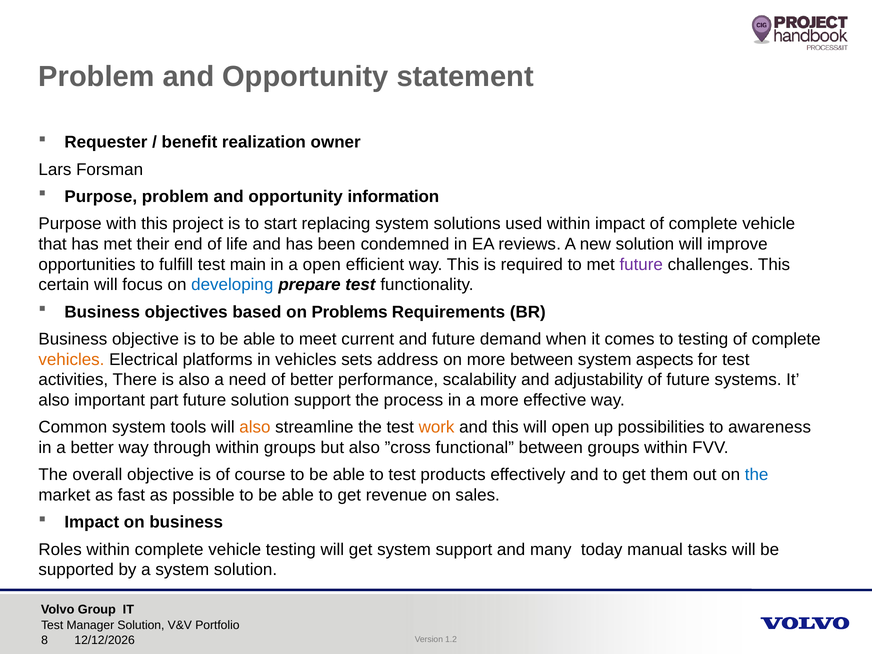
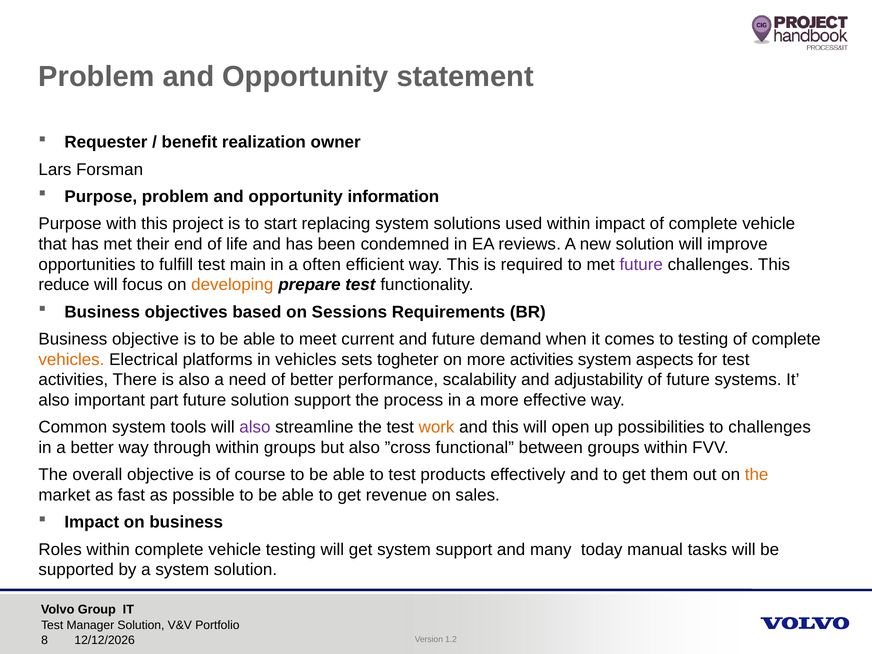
a open: open -> often (322, 264)
certain: certain -> reduce (64, 285)
developing colour: blue -> orange (232, 285)
Problems: Problems -> Sessions (349, 312)
address: address -> togheter (408, 359)
more between: between -> activities (542, 359)
also colour: orange -> purple (255, 427)
to awareness: awareness -> challenges (770, 427)
the colour: blue -> orange (757, 475)
